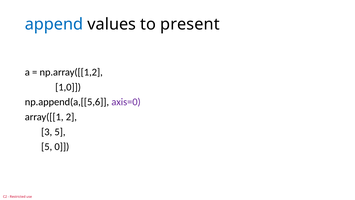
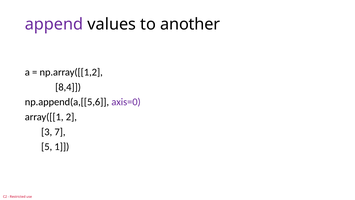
append colour: blue -> purple (54, 24)
present: present -> another (190, 24)
1,0: 1,0 -> 8,4 (68, 87)
3 5: 5 -> 7 (60, 132)
0: 0 -> 1 (62, 146)
